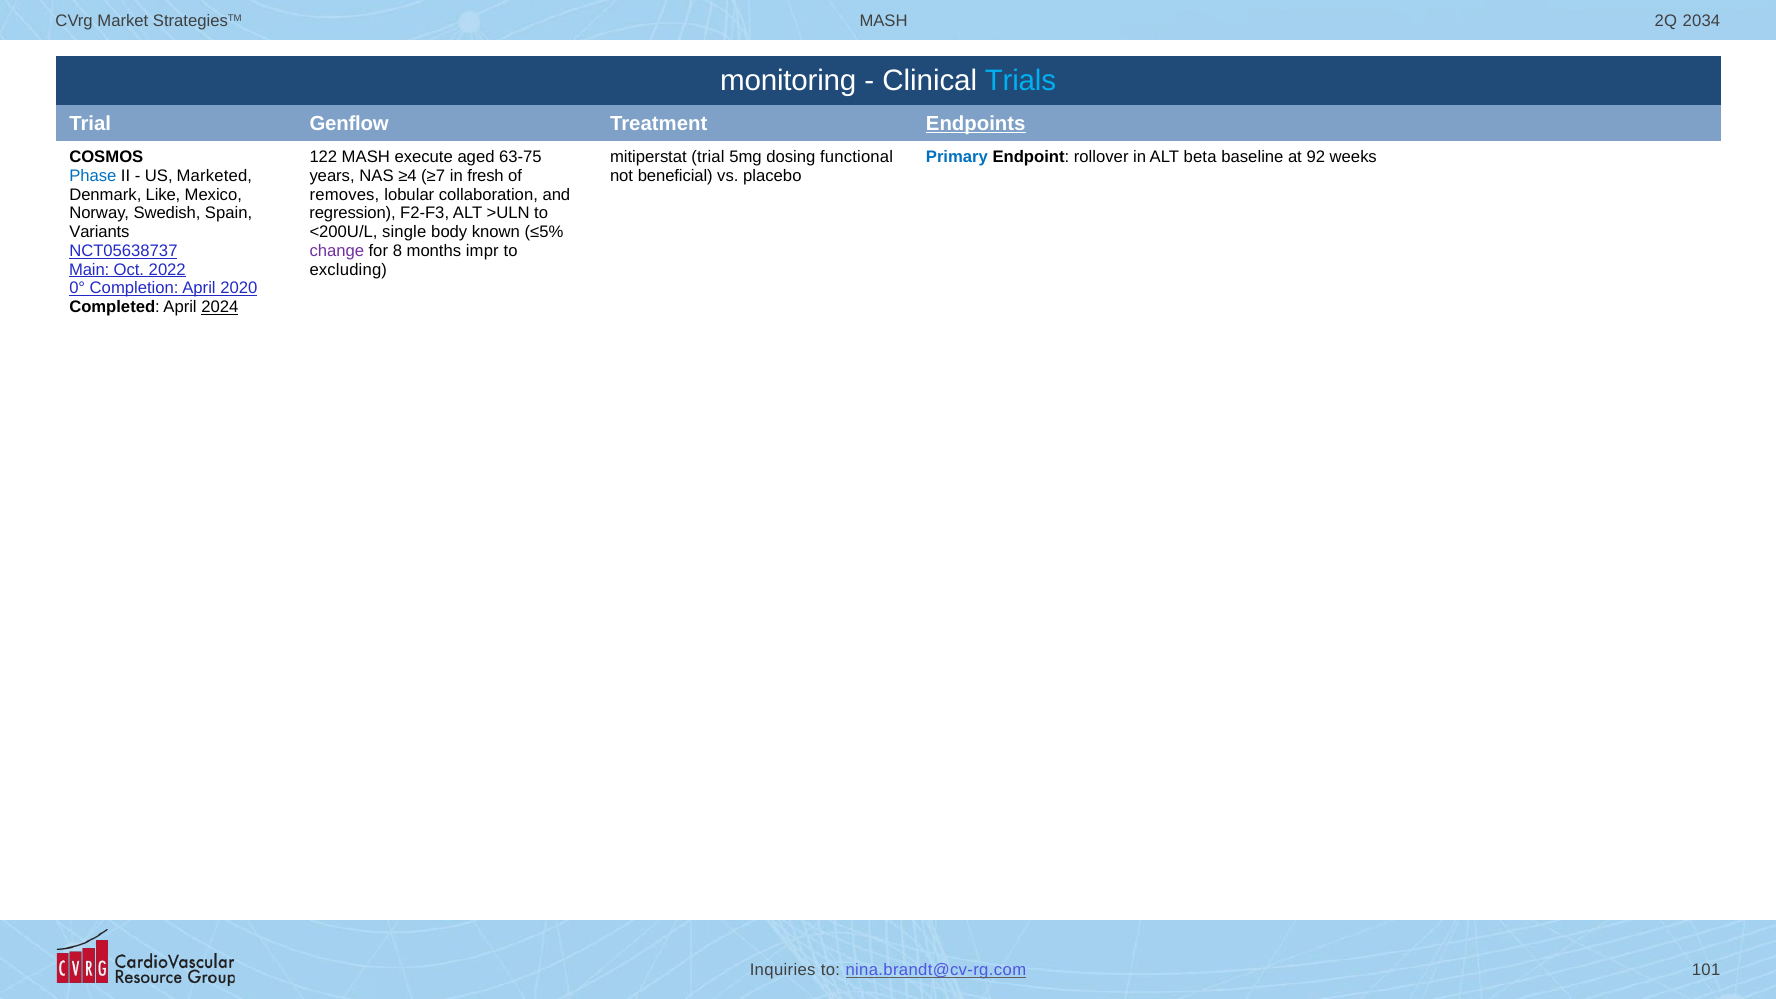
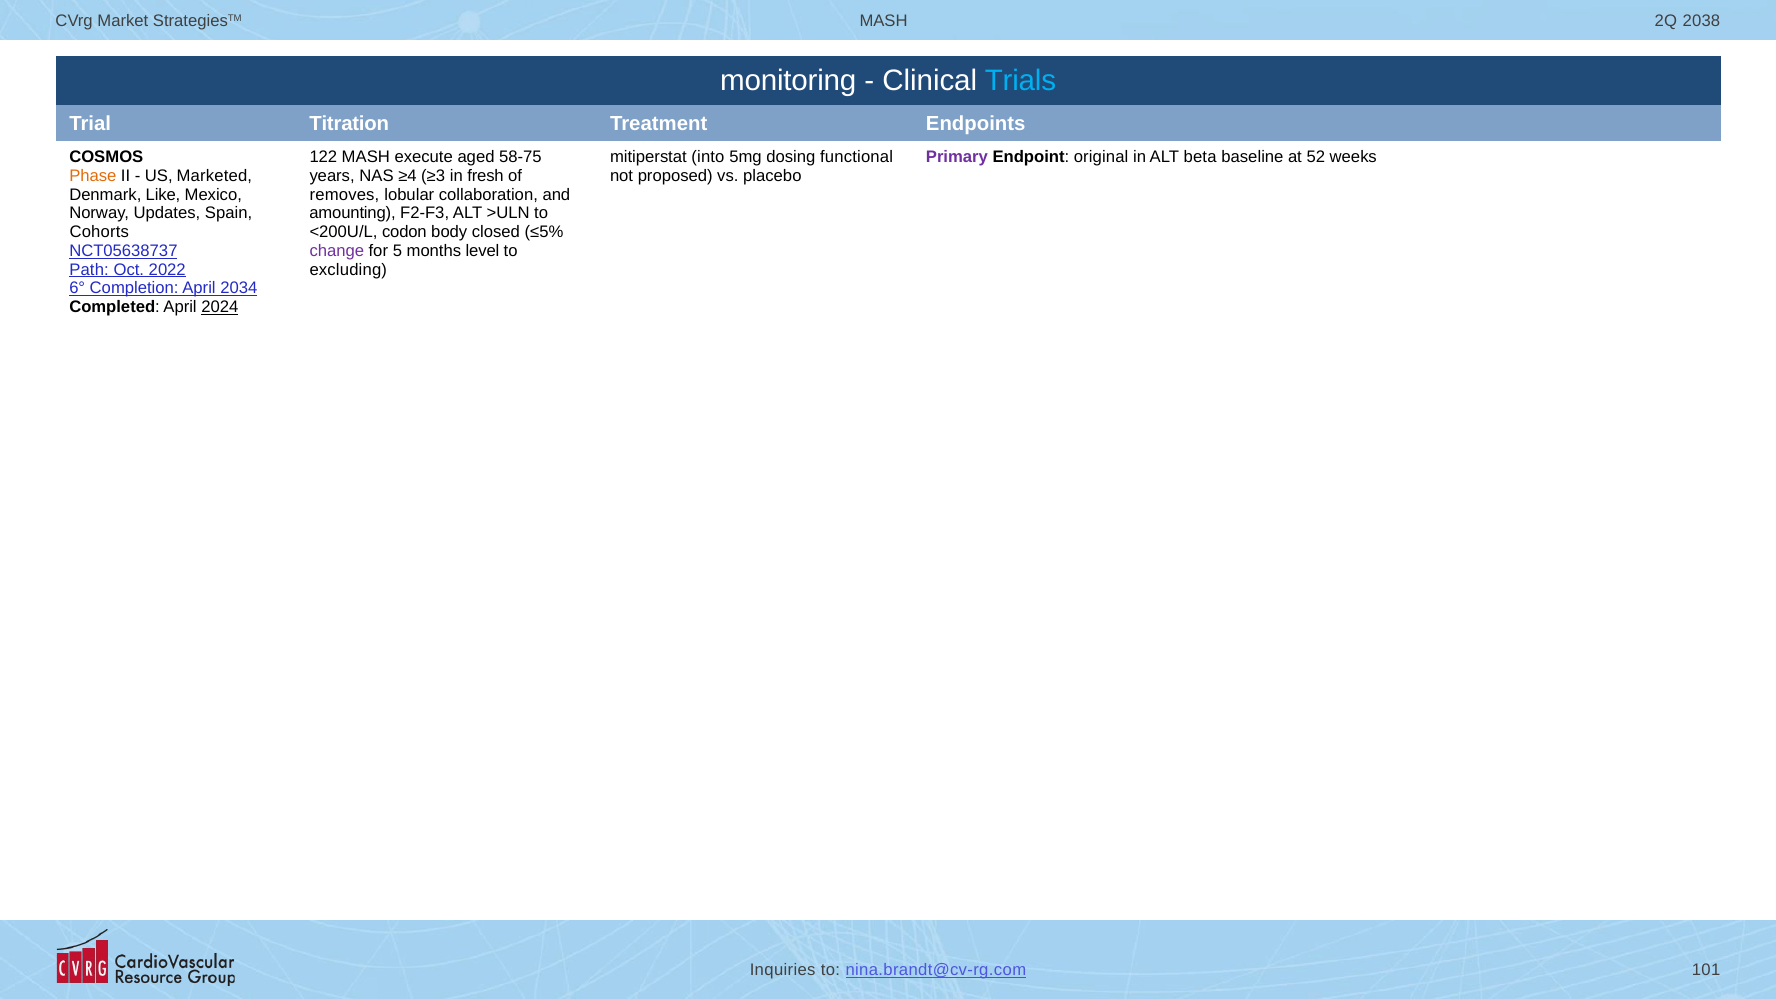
2034: 2034 -> 2038 (1701, 21)
Genflow: Genflow -> Titration (349, 124)
Endpoints underline: present -> none (976, 124)
63-75: 63-75 -> 58-75 (520, 157)
mitiperstat trial: trial -> into (708, 157)
Primary colour: blue -> purple (957, 157)
rollover: rollover -> original (1101, 157)
92: 92 -> 52 (1316, 157)
Phase colour: blue -> orange (93, 176)
≥7: ≥7 -> ≥3 (433, 176)
beneficial: beneficial -> proposed (675, 176)
Swedish: Swedish -> Updates (167, 213)
regression: regression -> amounting (353, 213)
Variants: Variants -> Cohorts (99, 232)
single: single -> codon (404, 232)
known: known -> closed (496, 232)
8: 8 -> 5 (397, 251)
impr: impr -> level (482, 251)
Main: Main -> Path (89, 269)
0°: 0° -> 6° (77, 288)
2020: 2020 -> 2034 (239, 288)
